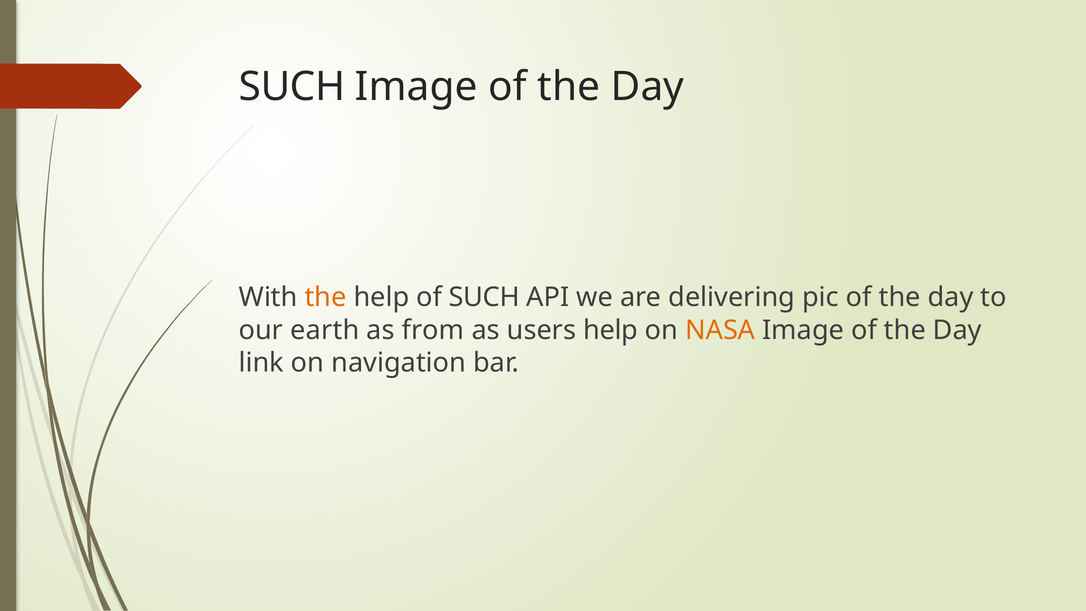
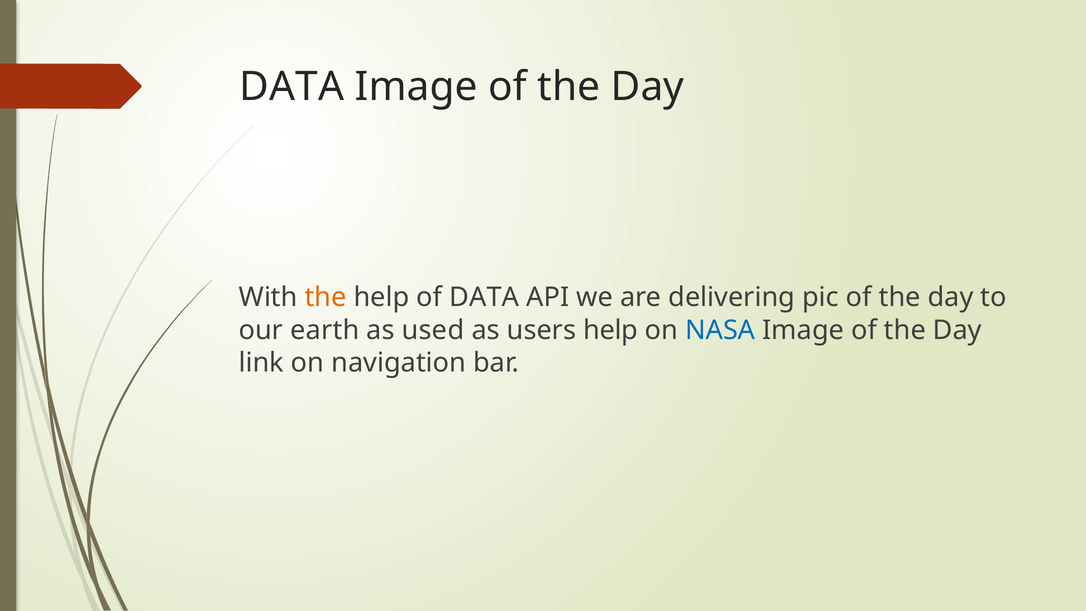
SUCH: SUCH -> DATA (292, 87)
of SUCH: SUCH -> DATA (484, 297)
from: from -> used (433, 330)
NASA colour: orange -> blue (720, 330)
